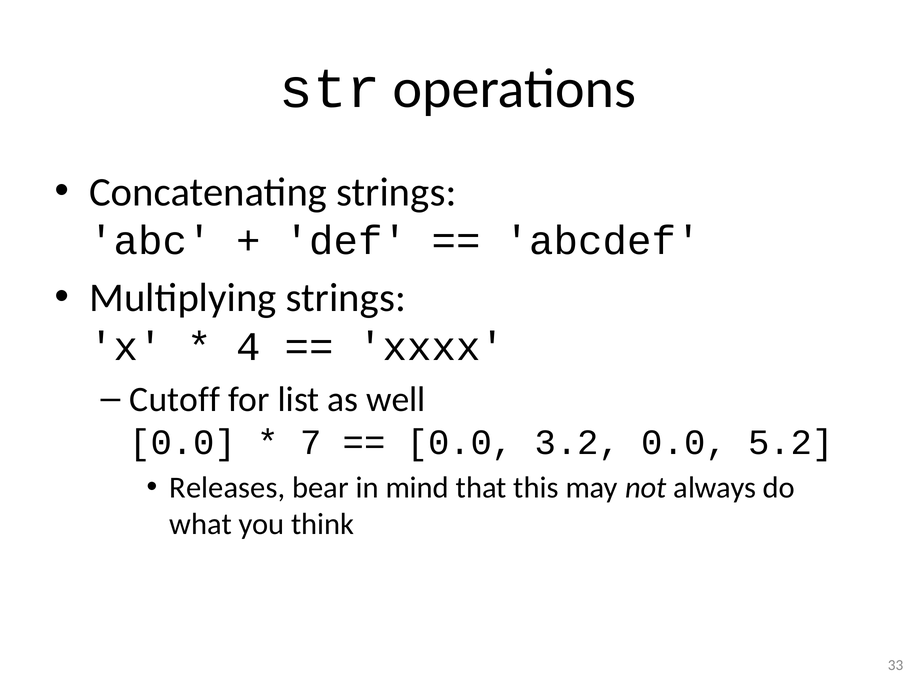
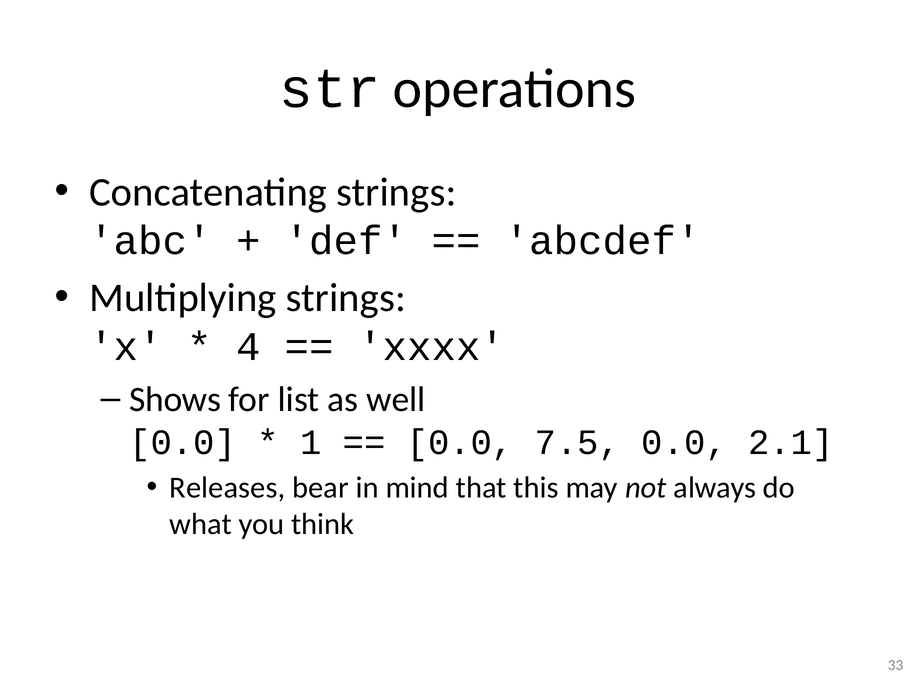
Cutoff: Cutoff -> Shows (175, 400)
7: 7 -> 1 (311, 442)
3.2: 3.2 -> 7.5 (577, 442)
5.2: 5.2 -> 2.1 (791, 442)
